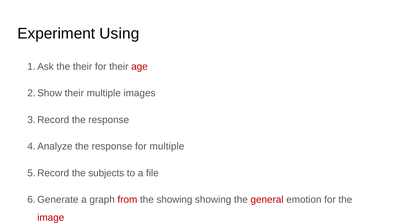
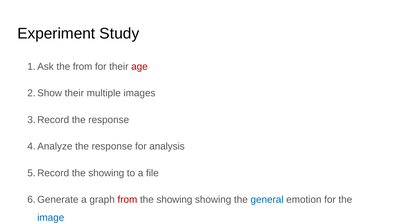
Using: Using -> Study (119, 34)
the their: their -> from (83, 66)
for multiple: multiple -> analysis (167, 146)
subjects: subjects -> showing (106, 173)
general colour: red -> blue (267, 200)
image colour: red -> blue (51, 217)
